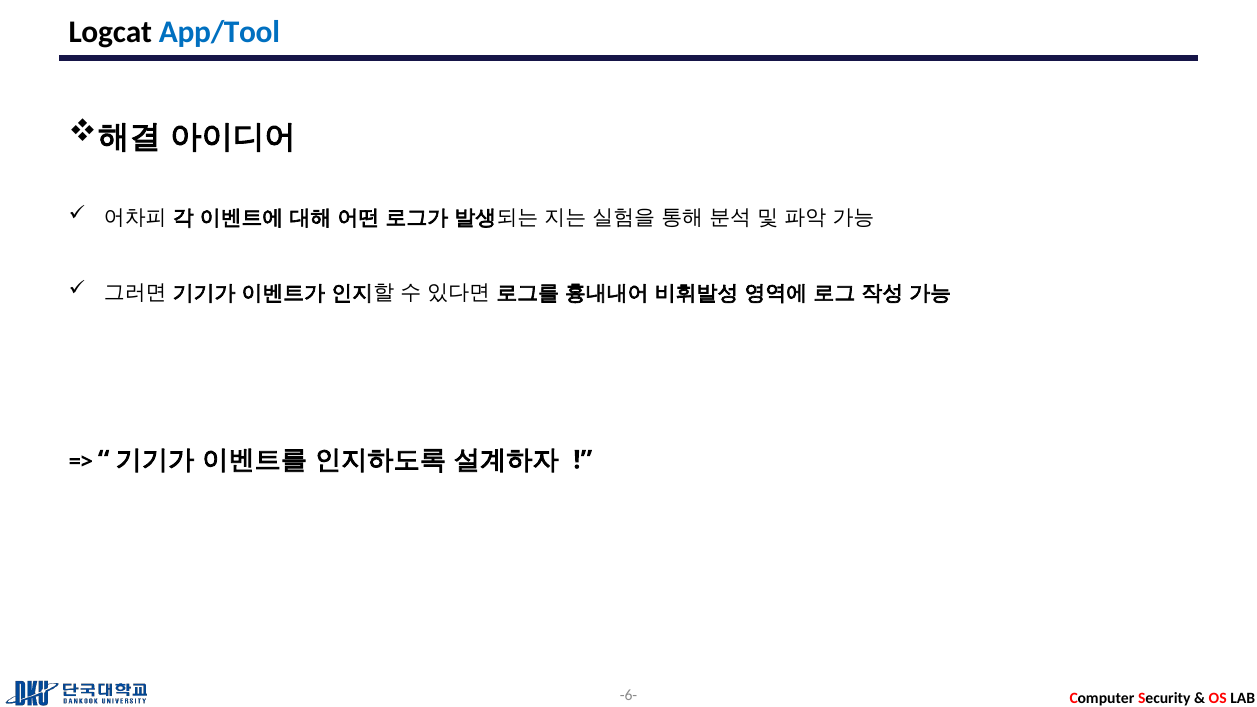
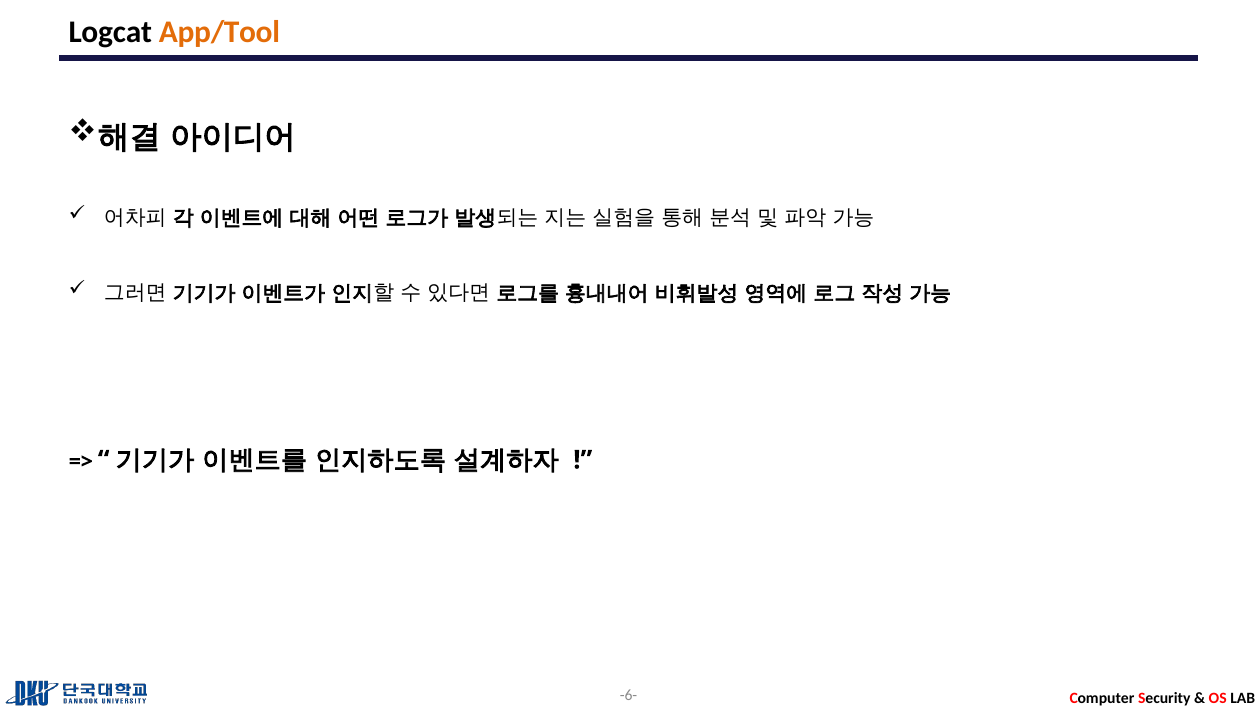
App/Tool colour: blue -> orange (219, 32)
